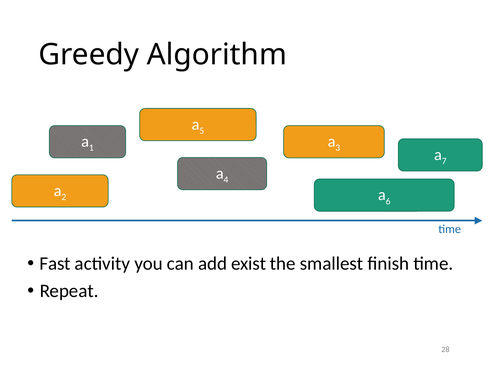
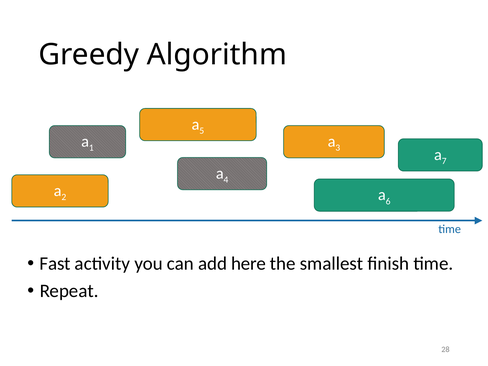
exist: exist -> here (249, 264)
